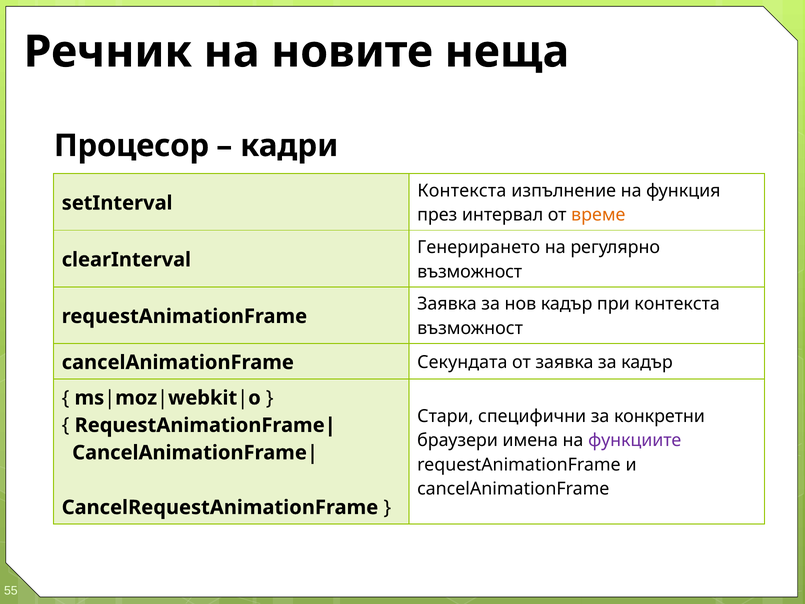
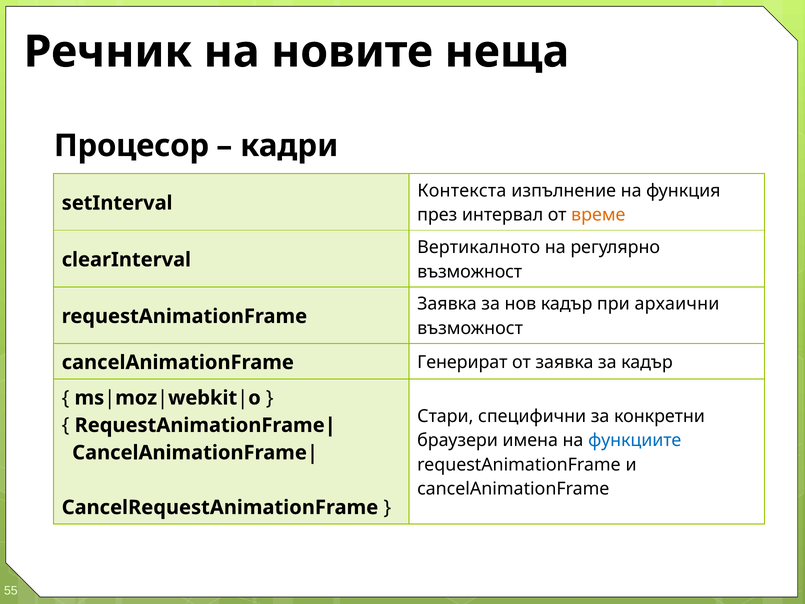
Генерирането: Генерирането -> Вертикалното (479, 247)
при контекста: контекста -> архаични (677, 304)
Секундата: Секундата -> Генерират (462, 362)
функциите colour: purple -> blue (635, 440)
